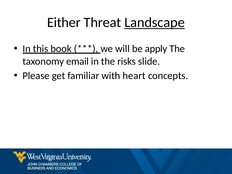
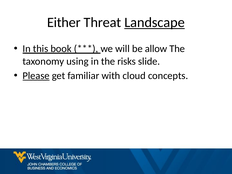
apply: apply -> allow (156, 49)
email: email -> using (77, 61)
Please underline: none -> present (36, 76)
heart: heart -> cloud (134, 76)
